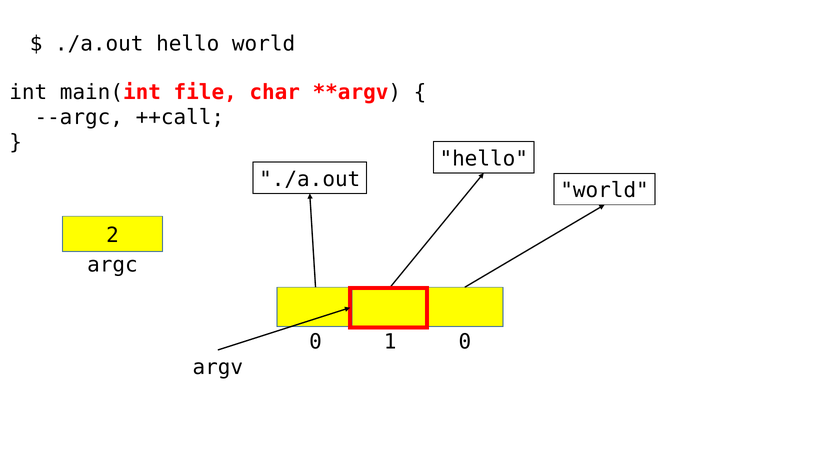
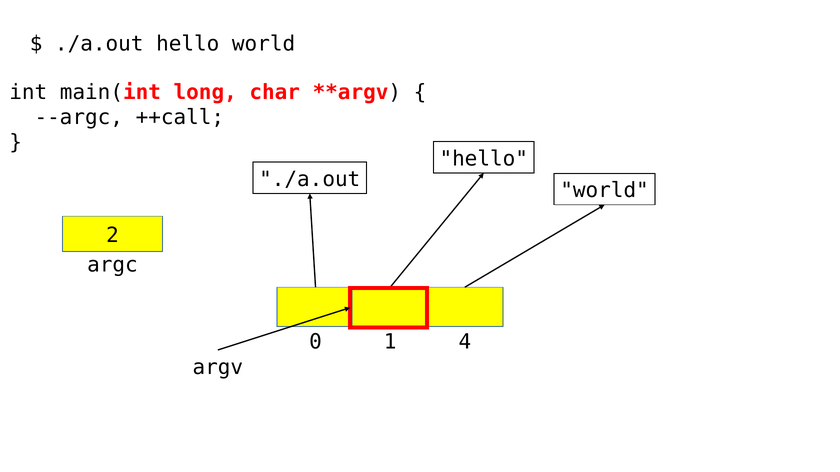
file: file -> long (205, 92)
1 0: 0 -> 4 (465, 342)
